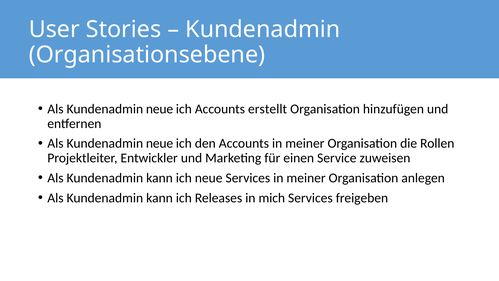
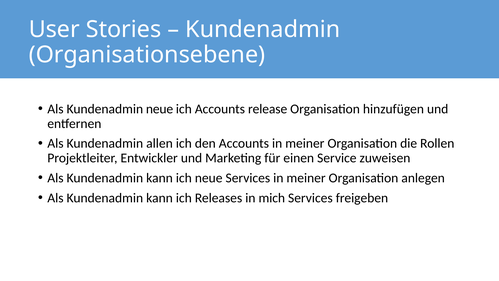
erstellt: erstellt -> release (268, 109)
neue: neue -> allen (159, 143)
